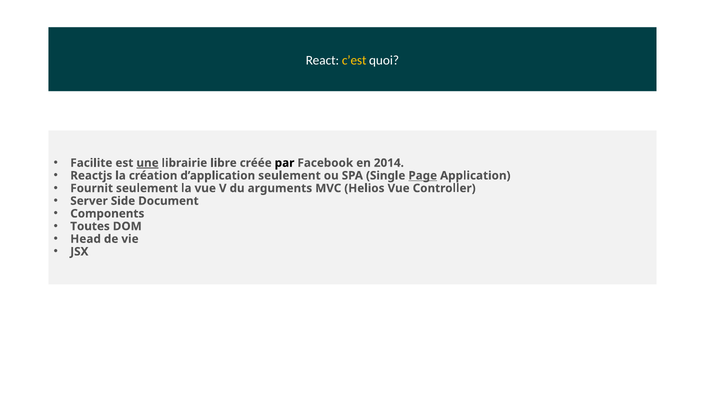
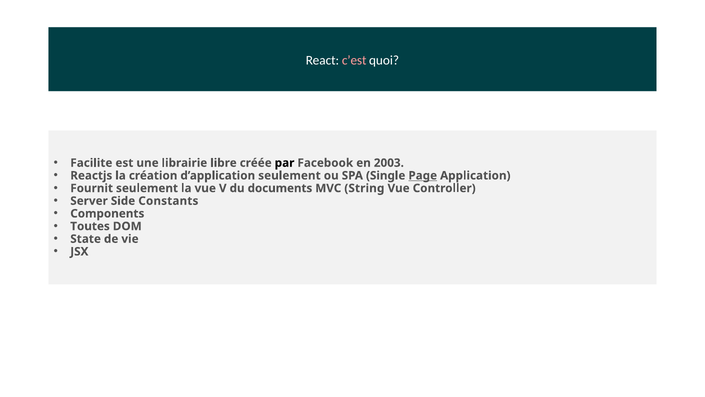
c’est colour: yellow -> pink (354, 60)
une underline: present -> none (148, 163)
2014: 2014 -> 2003 (389, 163)
arguments: arguments -> documents (280, 188)
Helios: Helios -> String (364, 188)
Document: Document -> Constants (168, 201)
Head: Head -> State (86, 239)
